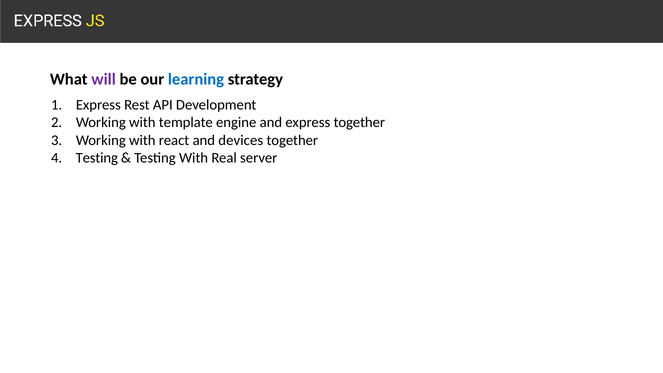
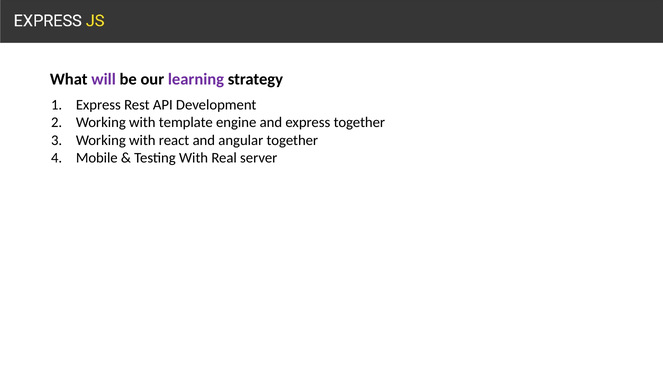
learning colour: blue -> purple (196, 79)
devices: devices -> angular (241, 140)
Testing: Testing -> Mobile (97, 158)
